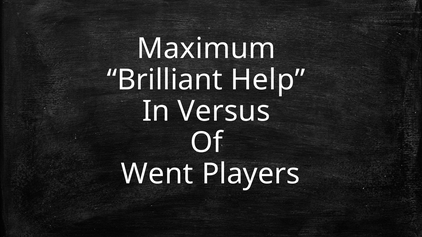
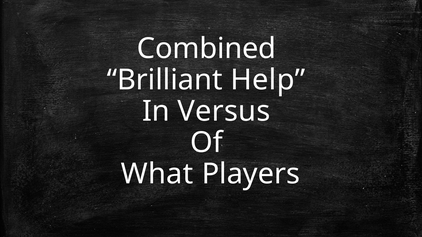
Maximum: Maximum -> Combined (206, 49)
Went: Went -> What (157, 174)
